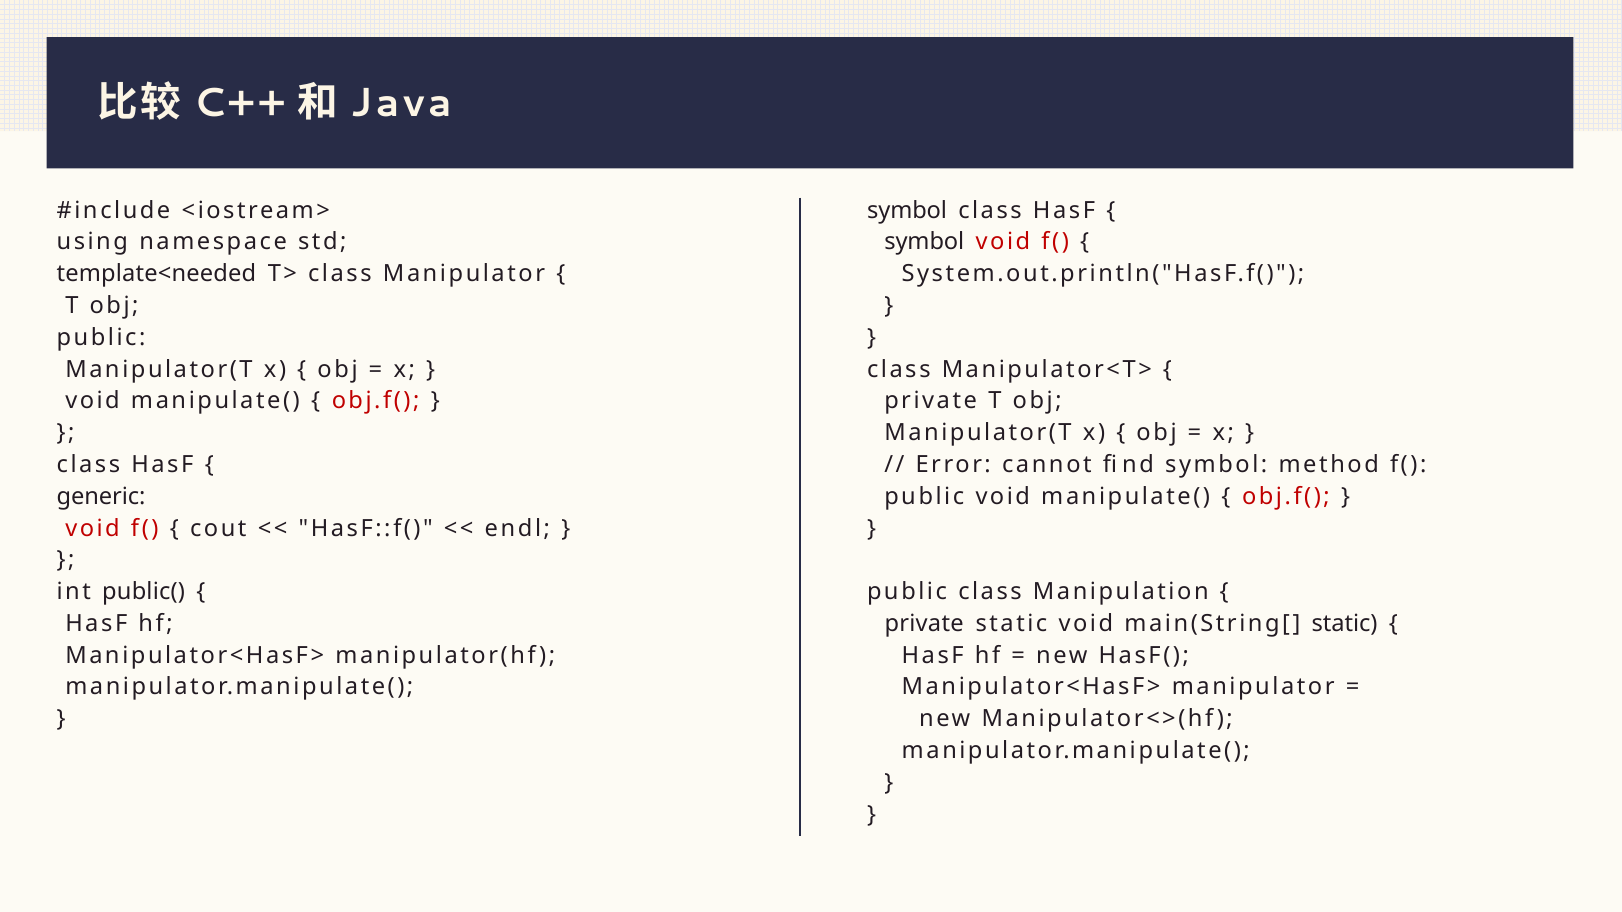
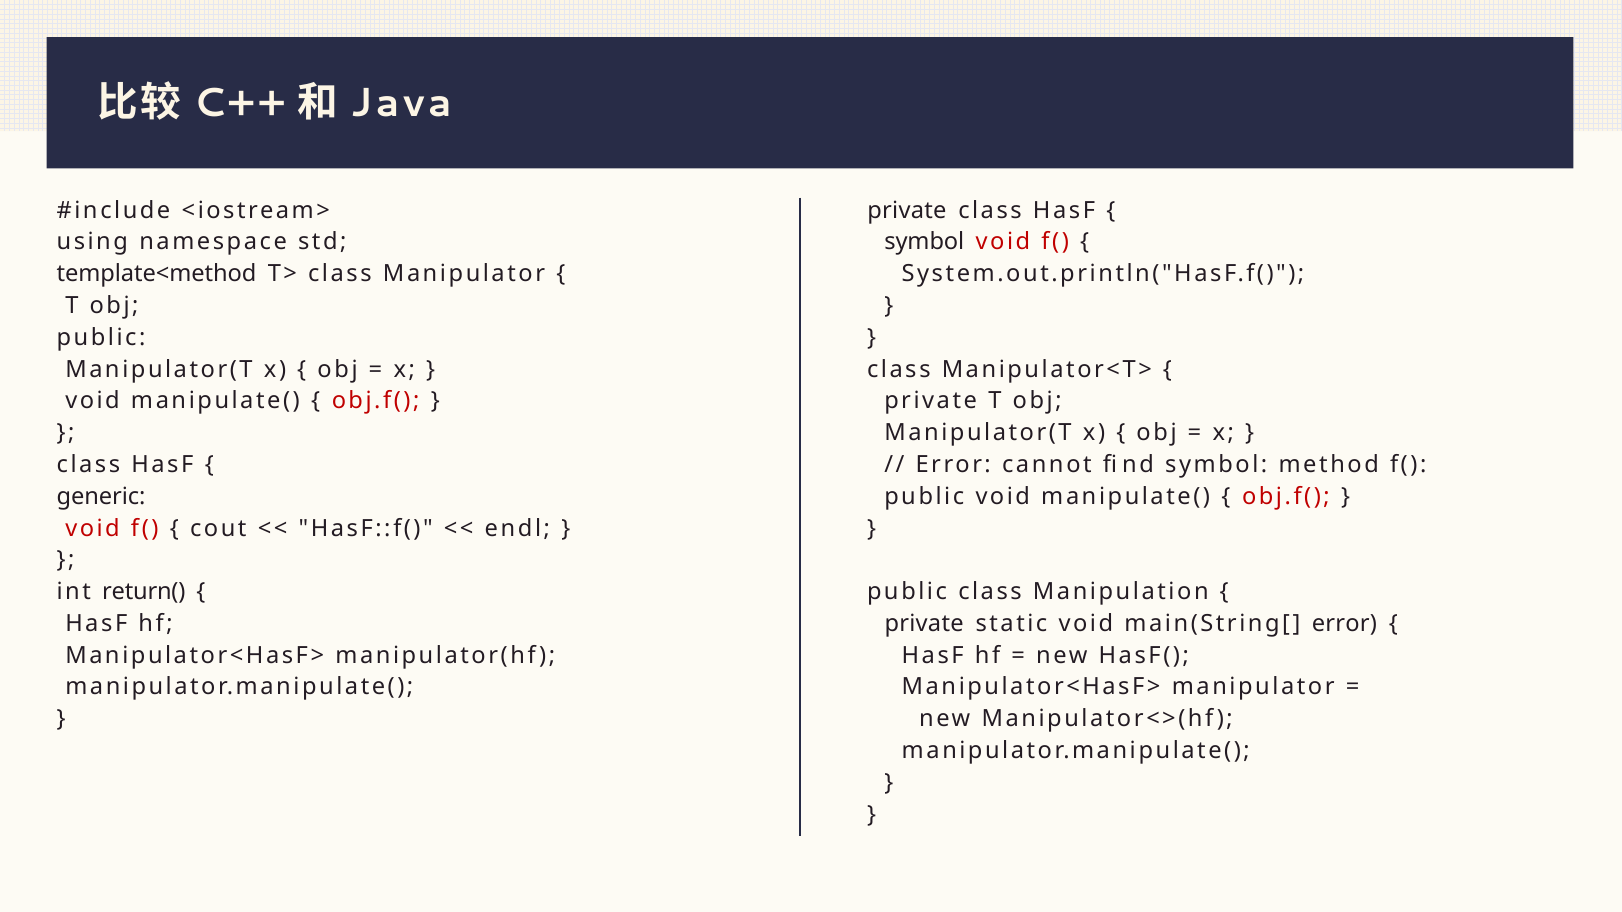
symbol: symbol -> private (907, 210)
template<needed: template<needed -> template<method (157, 274)
public(: public( -> return( (144, 592)
main(String[ static: static -> error (1344, 624)
